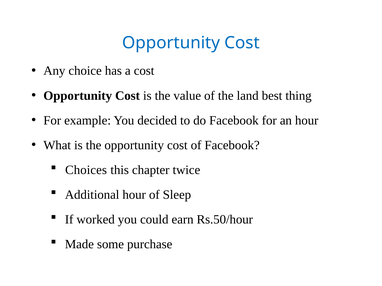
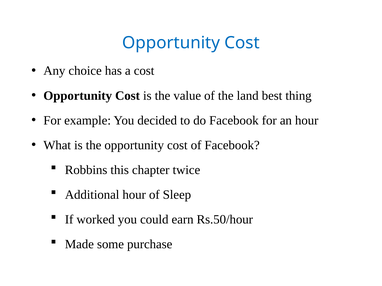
Choices: Choices -> Robbins (86, 170)
